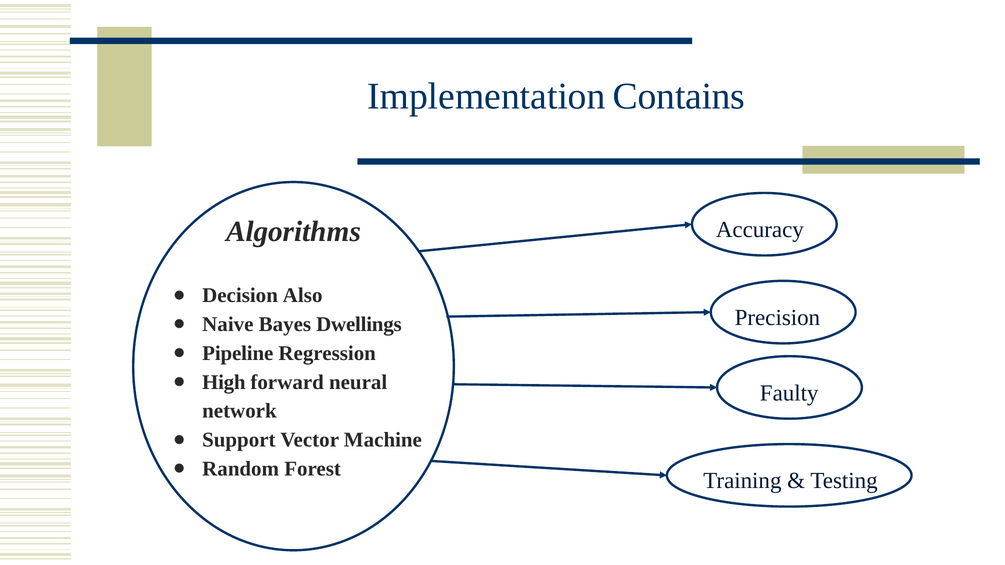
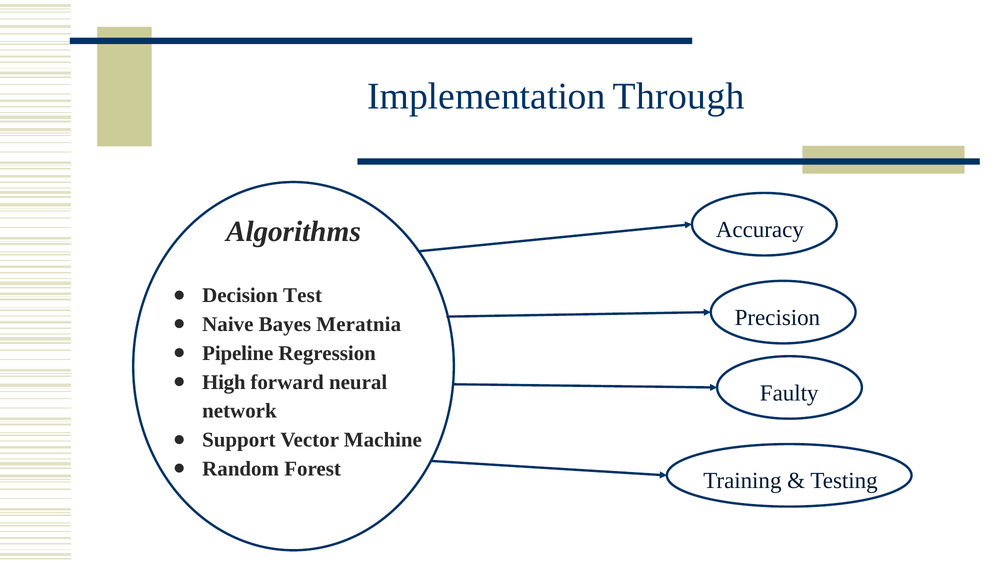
Contains: Contains -> Through (679, 96)
Also: Also -> Test (303, 296)
Dwellings: Dwellings -> Meratnia (359, 325)
